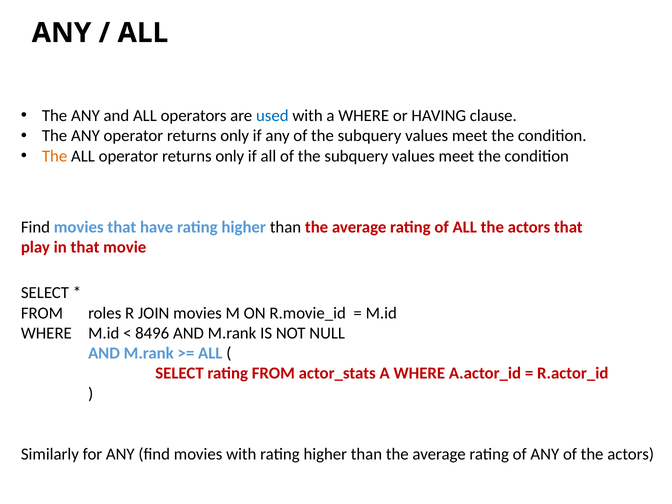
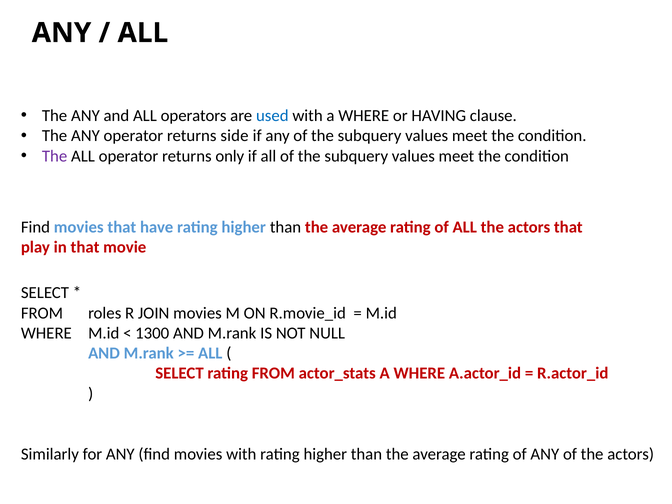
ANY operator returns only: only -> side (235, 136)
The colour: orange -> purple (55, 156)
8496: 8496 -> 1300 (152, 333)
